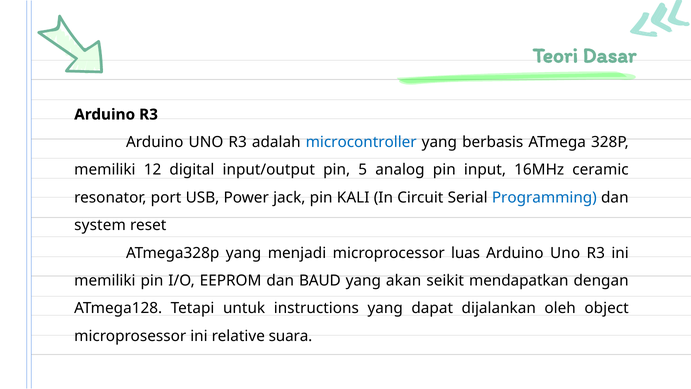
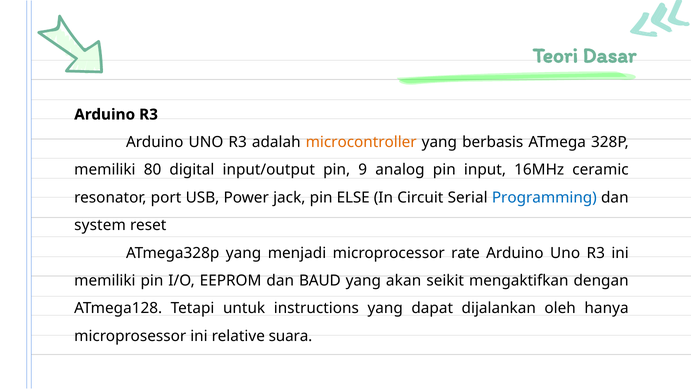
microcontroller colour: blue -> orange (361, 142)
12: 12 -> 80 (153, 170)
5: 5 -> 9 (363, 170)
KALI: KALI -> ELSE (353, 197)
luas: luas -> rate (466, 253)
mendapatkan: mendapatkan -> mengaktifkan (519, 280)
object: object -> hanya (607, 308)
